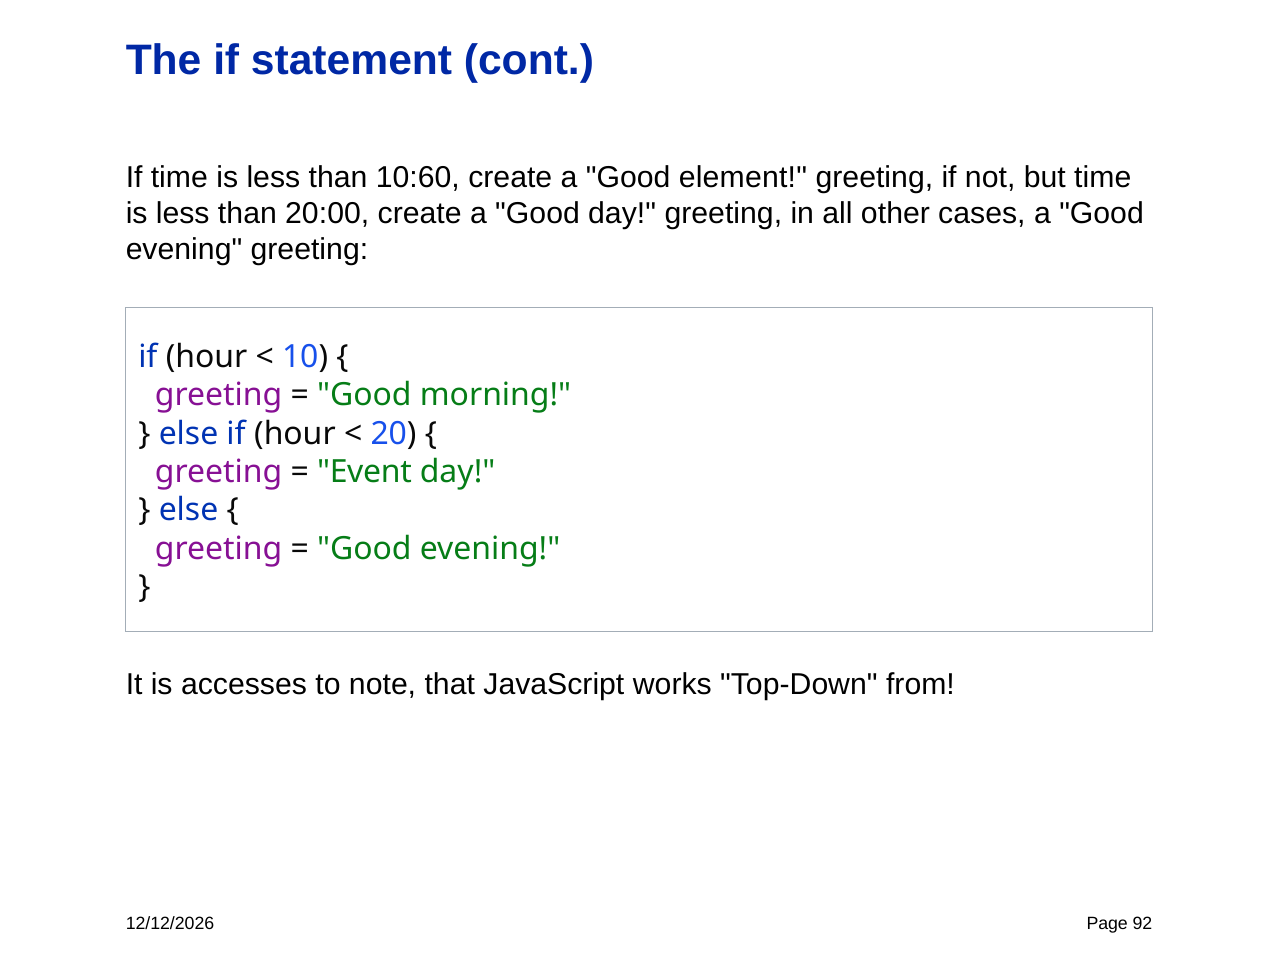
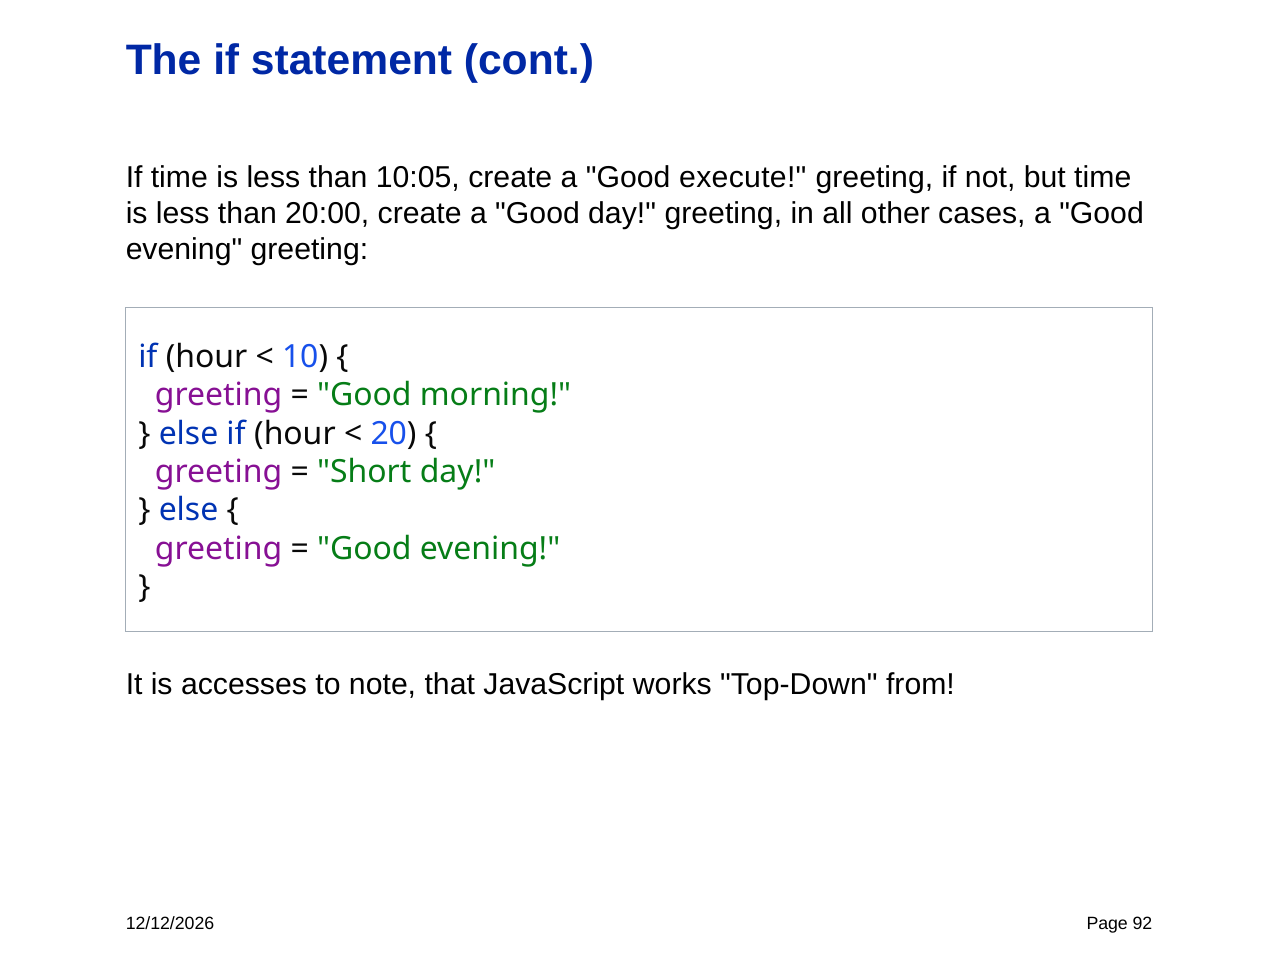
10:60: 10:60 -> 10:05 (418, 178)
element: element -> execute (743, 178)
Event: Event -> Short (364, 472)
